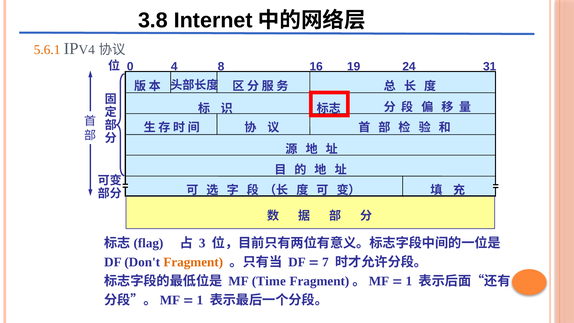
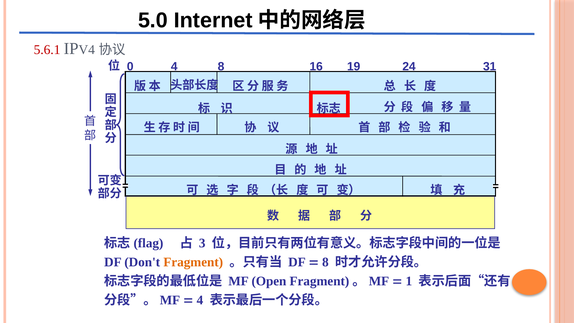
3.8: 3.8 -> 5.0 (153, 20)
5.6.1 colour: orange -> red (47, 50)
7: 7 -> 8 (325, 262)
Time: Time -> Open (269, 281)
1: 1 -> 4 (200, 300)
